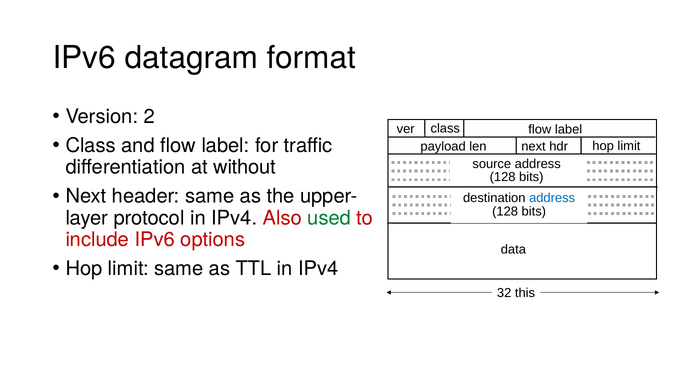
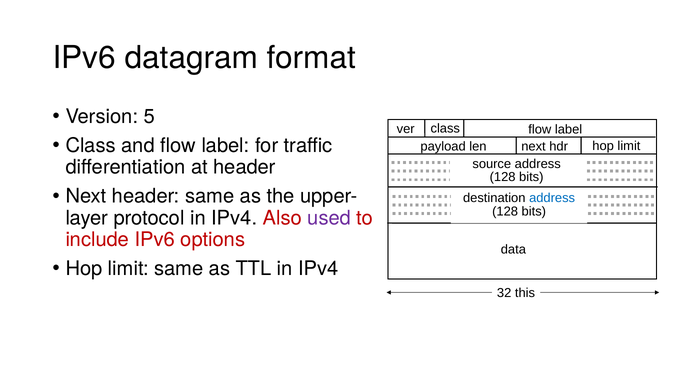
2: 2 -> 5 (149, 117)
at without: without -> header (244, 167)
used colour: green -> purple (329, 218)
